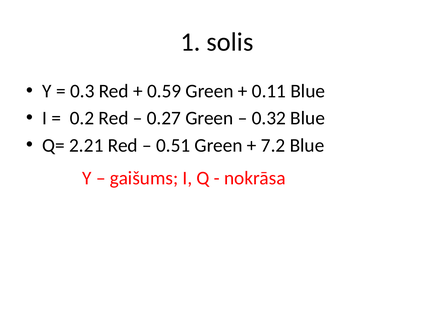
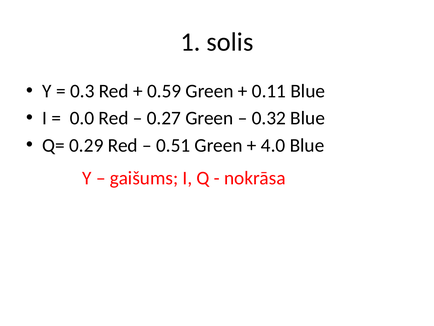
0.2: 0.2 -> 0.0 (82, 118)
2.21: 2.21 -> 0.29 (86, 145)
7.2: 7.2 -> 4.0 (273, 145)
